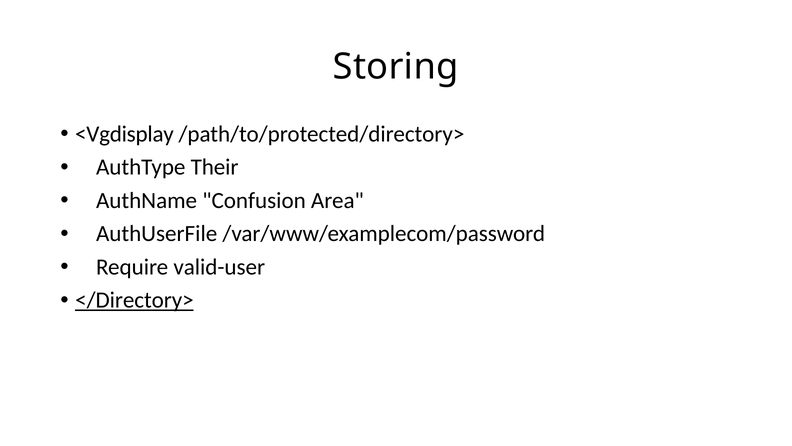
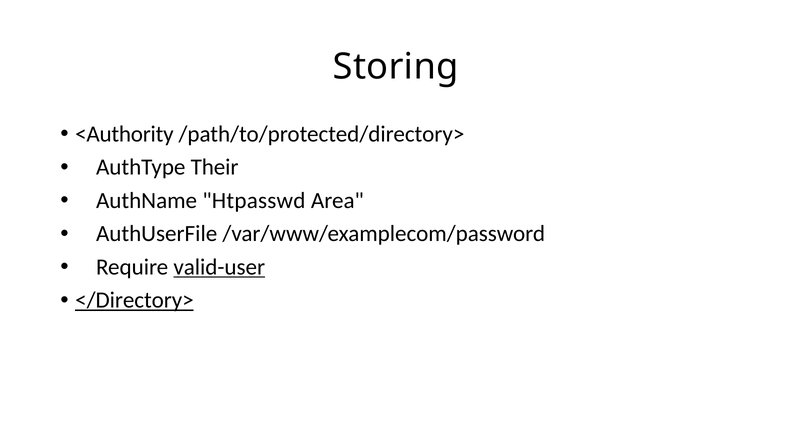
<Vgdisplay: <Vgdisplay -> <Authority (124, 134)
Confusion: Confusion -> Htpasswd (254, 200)
valid-user underline: none -> present (219, 267)
